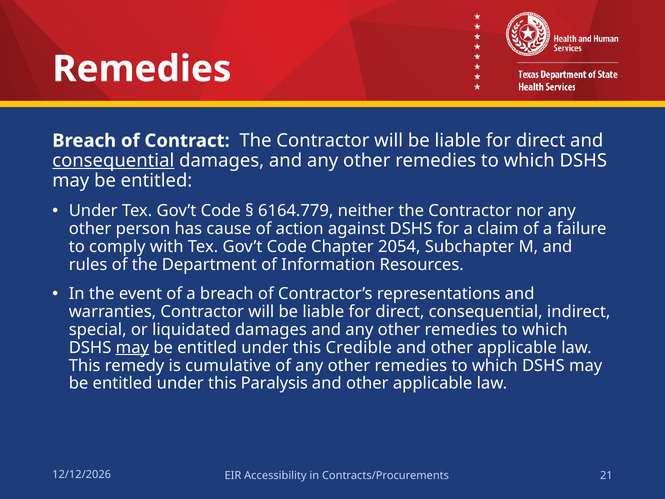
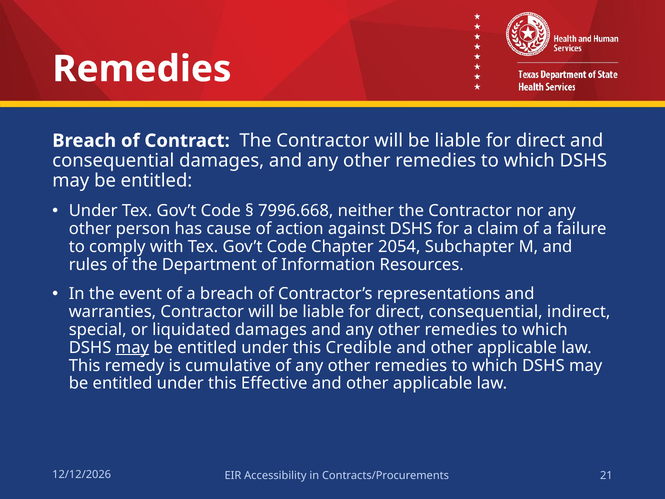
consequential underline: present -> none (113, 161)
6164.779: 6164.779 -> 7996.668 (296, 211)
Paralysis: Paralysis -> Effective (274, 383)
